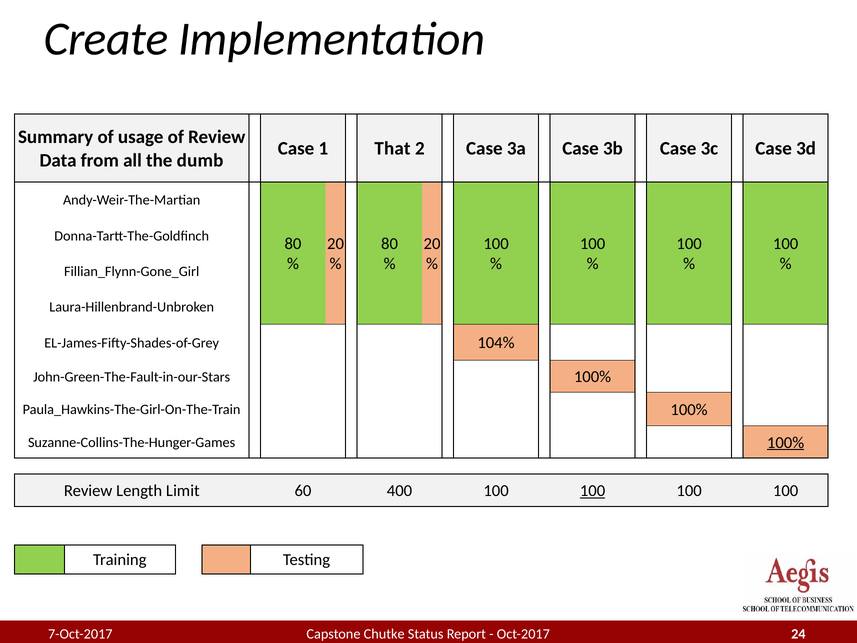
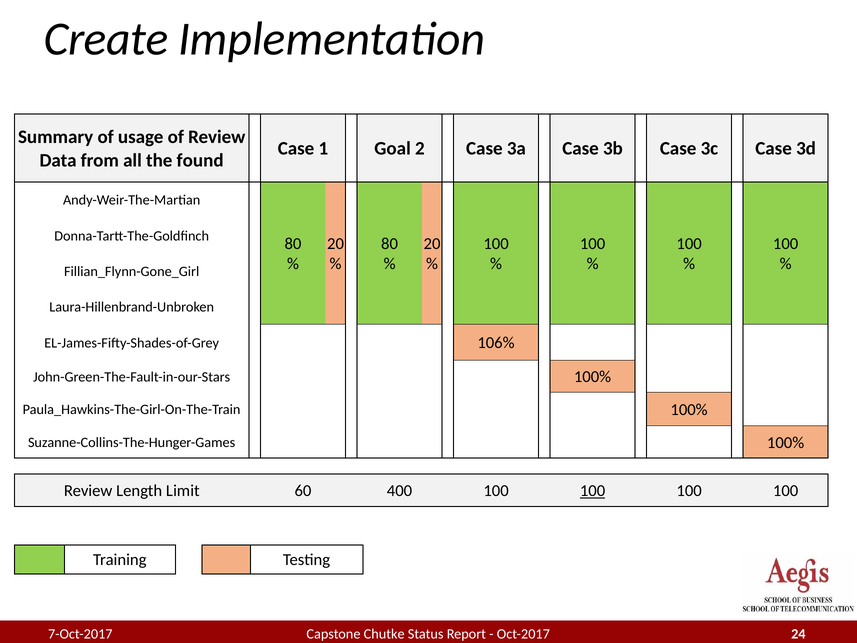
That: That -> Goal (393, 149)
dumb: dumb -> found (200, 160)
104%: 104% -> 106% (496, 343)
100% underline: present -> none (786, 442)
